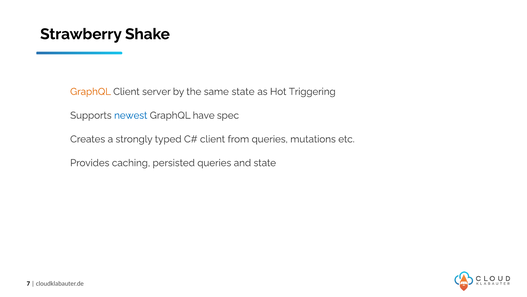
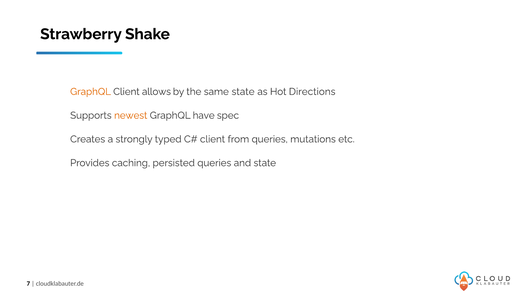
server: server -> allows (156, 91)
Triggering: Triggering -> Directions (312, 91)
newest colour: blue -> orange (131, 115)
